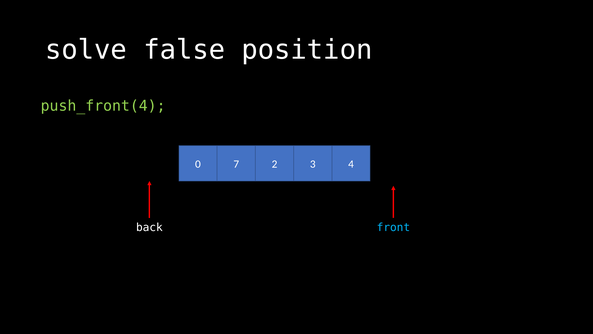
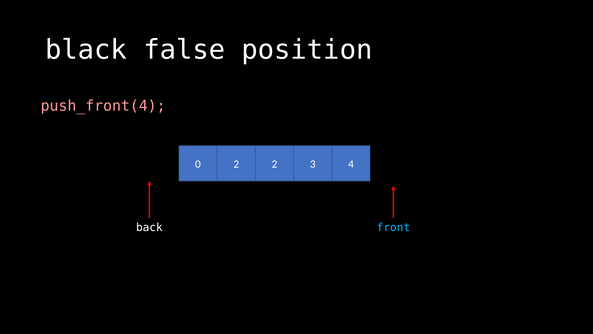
solve: solve -> black (86, 50)
push_front(4 colour: light green -> pink (103, 106)
0 7: 7 -> 2 (236, 164)
